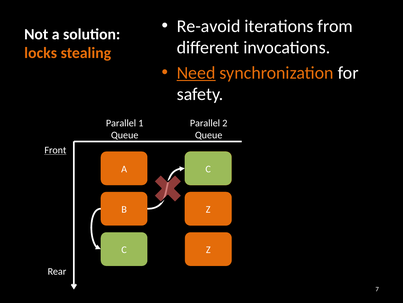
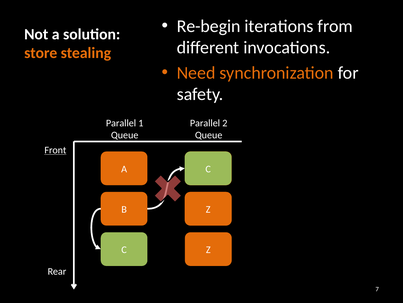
Re-avoid: Re-avoid -> Re-begin (209, 26)
locks: locks -> store (41, 53)
Need underline: present -> none (196, 73)
